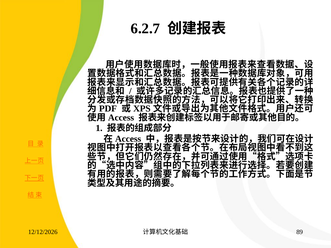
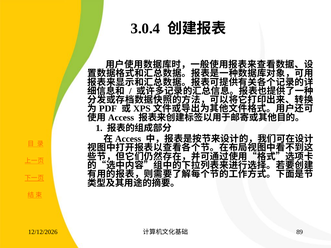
6.2.7: 6.2.7 -> 3.0.4 (145, 29)
